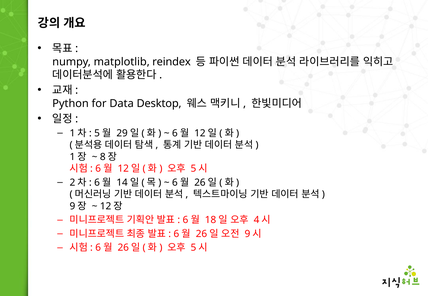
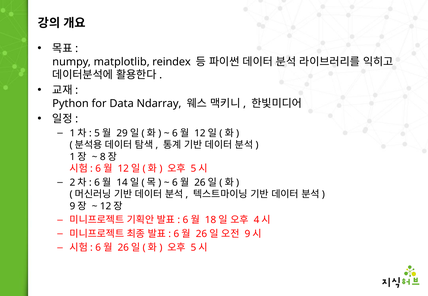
Desktop: Desktop -> Ndarray (159, 104)
